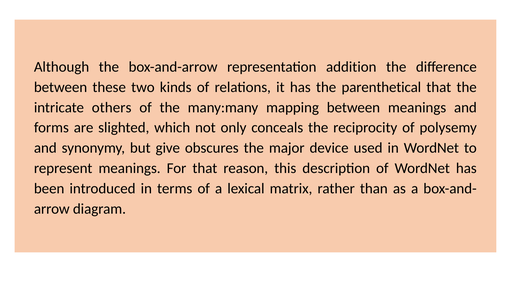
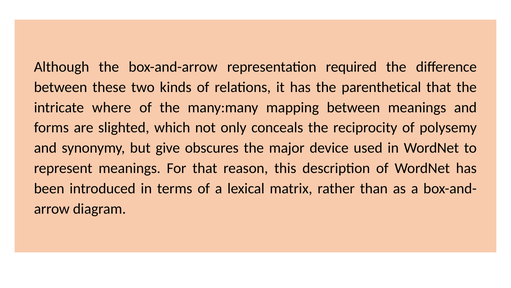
addition: addition -> required (351, 67)
others: others -> where (112, 107)
